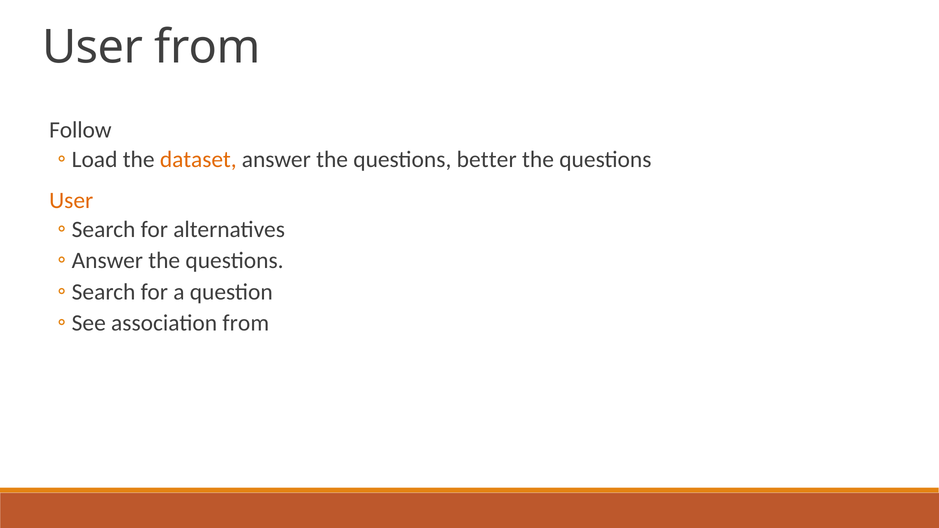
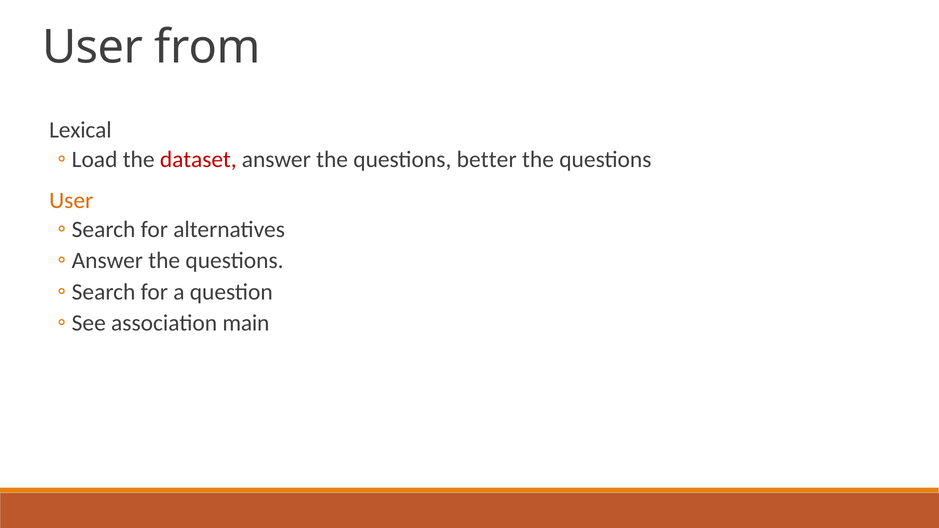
Follow: Follow -> Lexical (80, 130)
dataset colour: orange -> red (198, 159)
association from: from -> main (246, 323)
